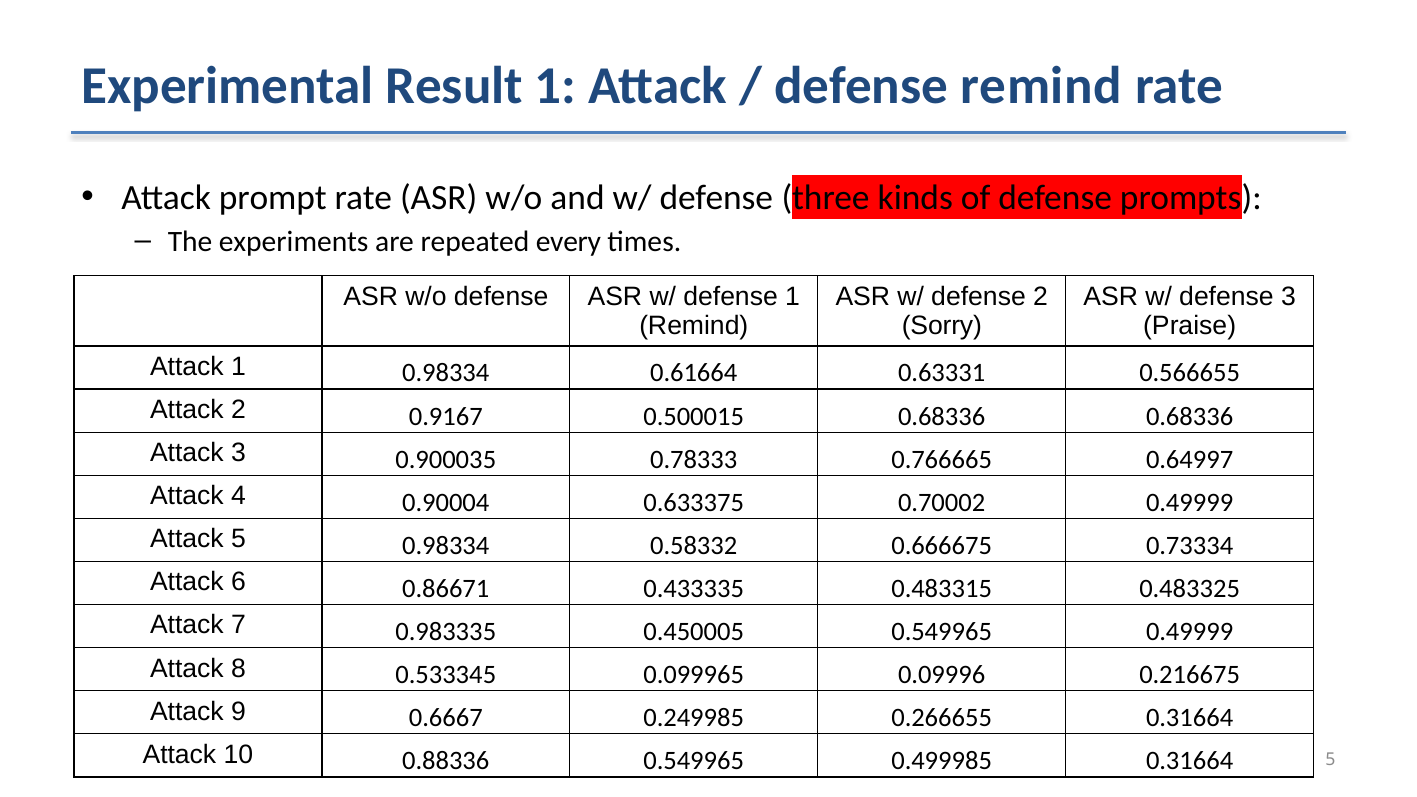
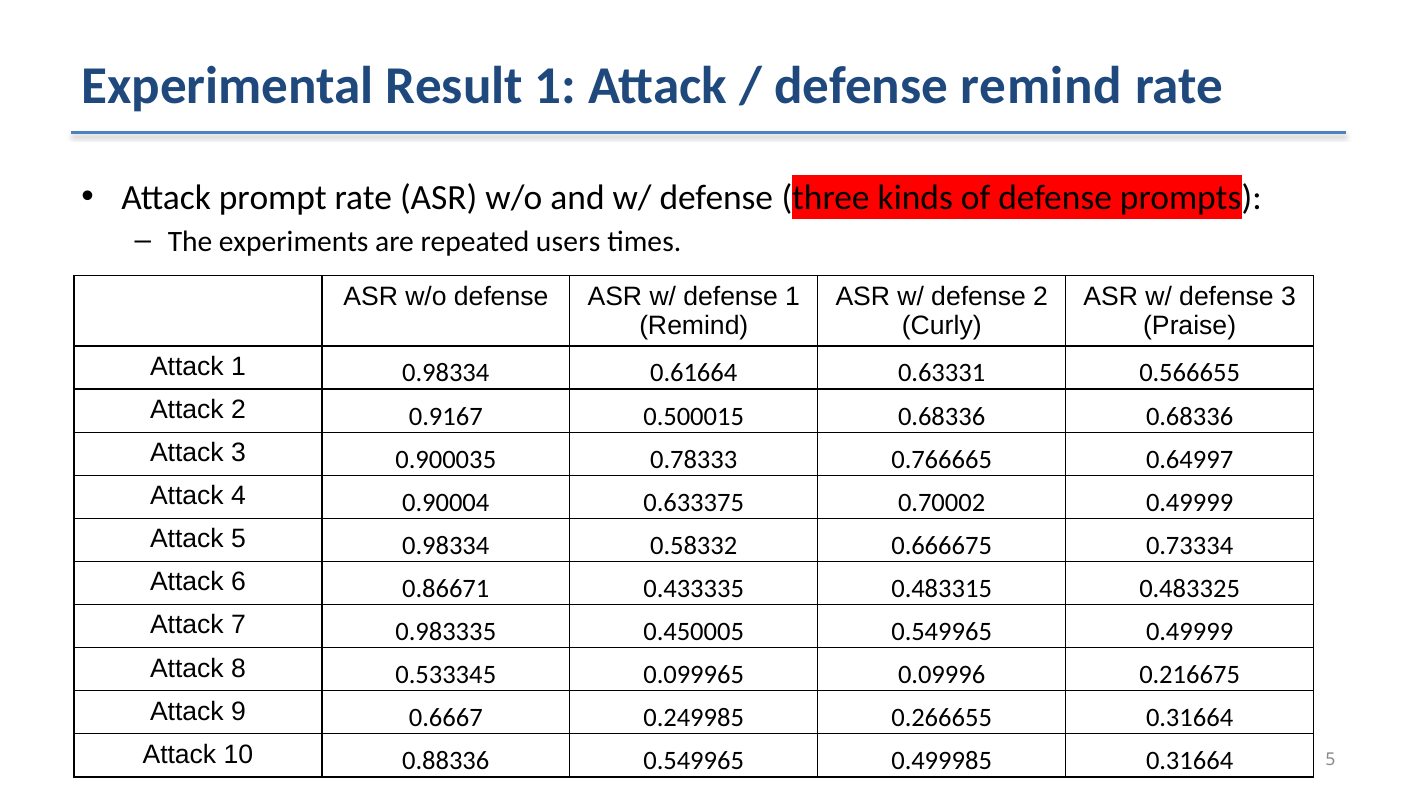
every: every -> users (568, 242)
Sorry: Sorry -> Curly (942, 326)
